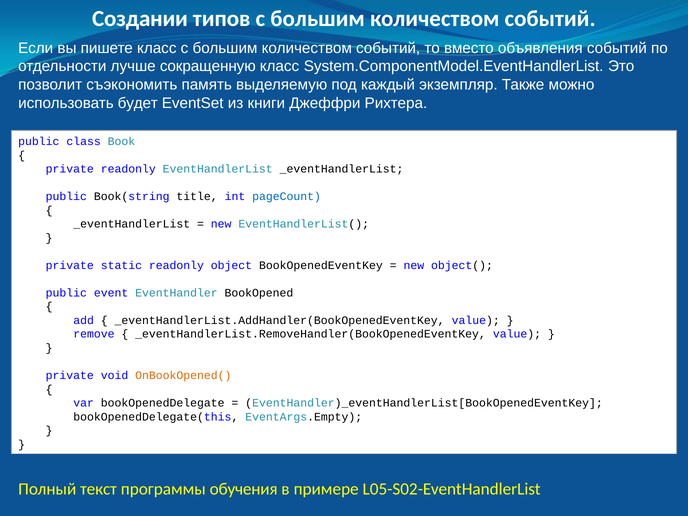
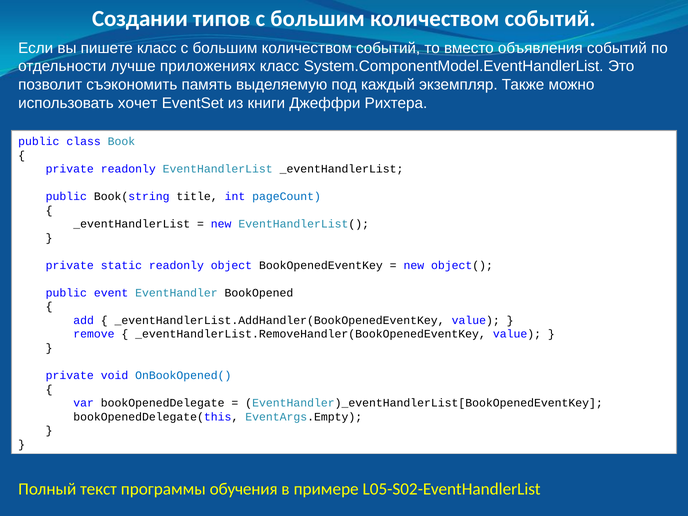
сокращенную: сокращенную -> приложениях (208, 66)
будет: будет -> хочет (138, 103)
OnBookOpened( colour: orange -> blue (183, 375)
